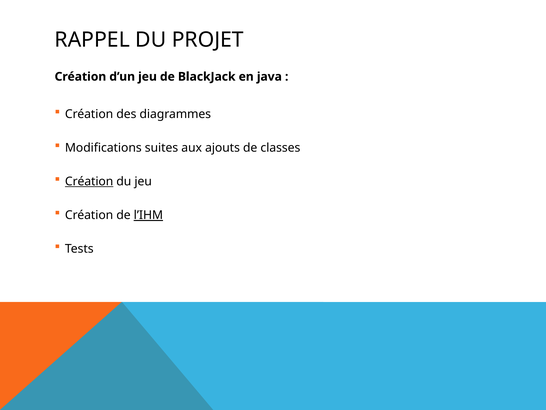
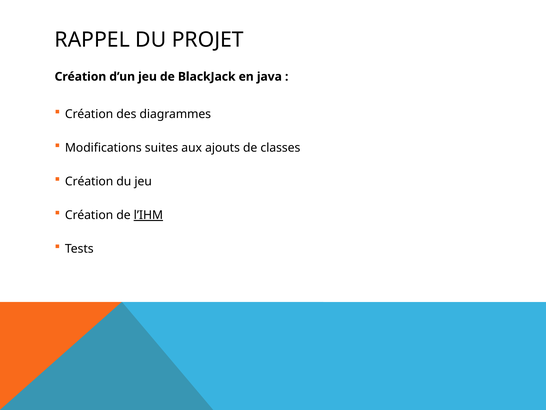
Création underline: present -> none (89, 181)
